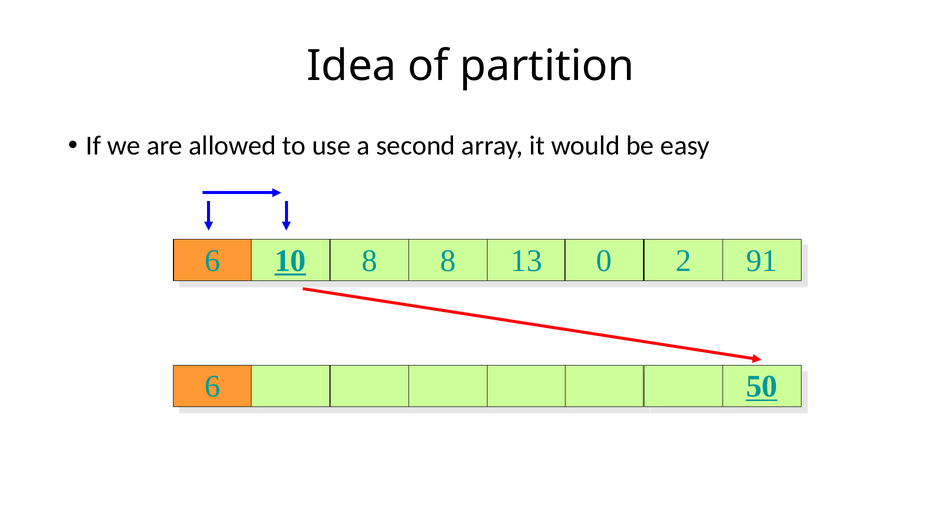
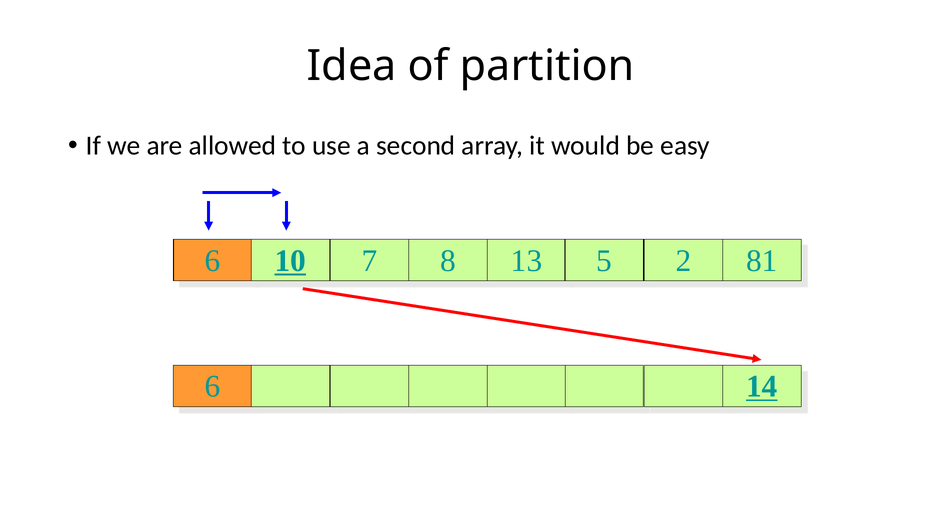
10 8: 8 -> 7 (370, 261)
0: 0 -> 5 (604, 261)
91: 91 -> 81 (762, 261)
50: 50 -> 14 (762, 387)
